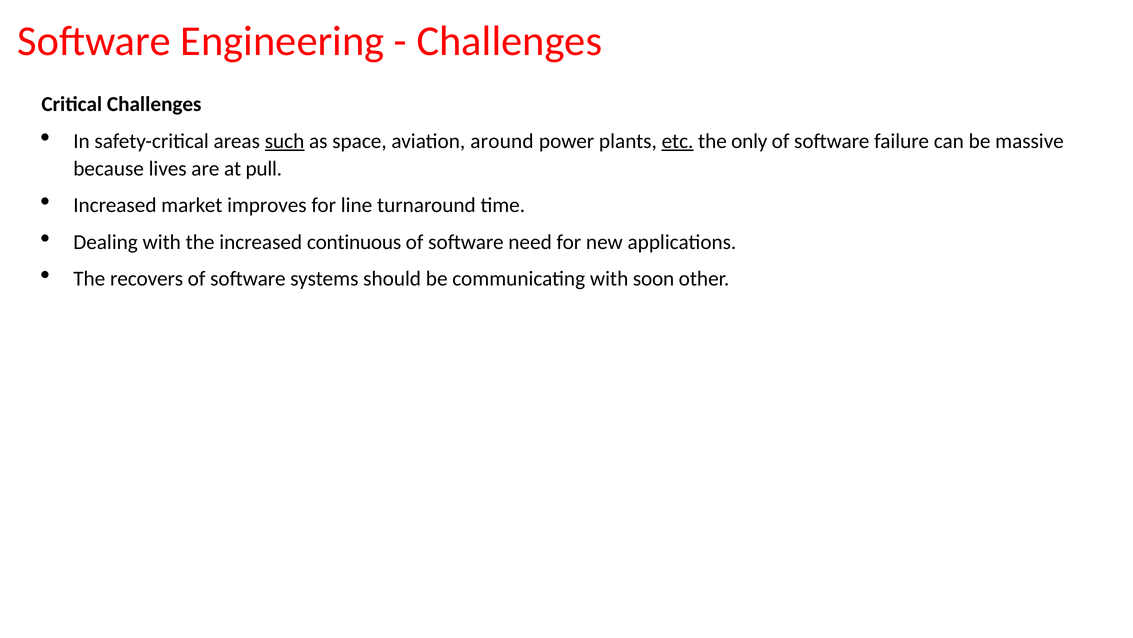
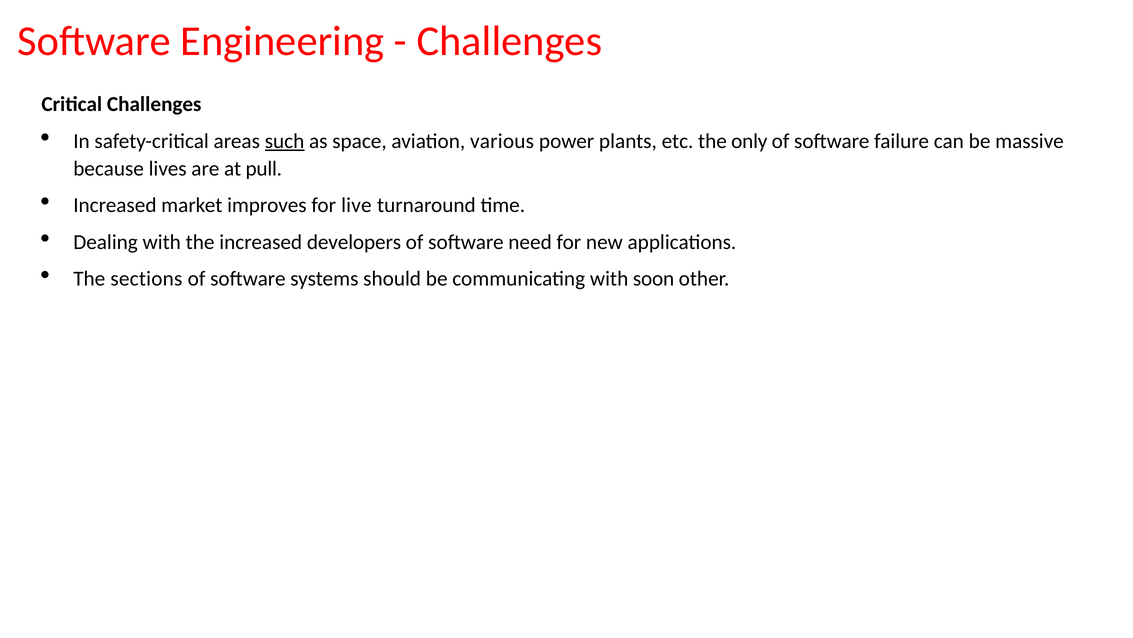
around: around -> various (502, 141)
etc underline: present -> none (678, 141)
line: line -> live (356, 205)
continuous: continuous -> developers (354, 242)
recovers: recovers -> sections (146, 278)
